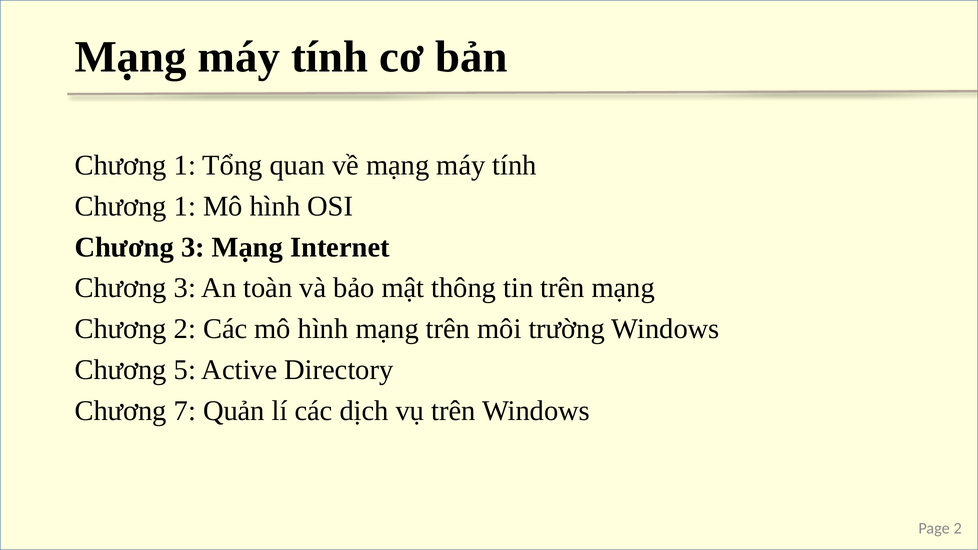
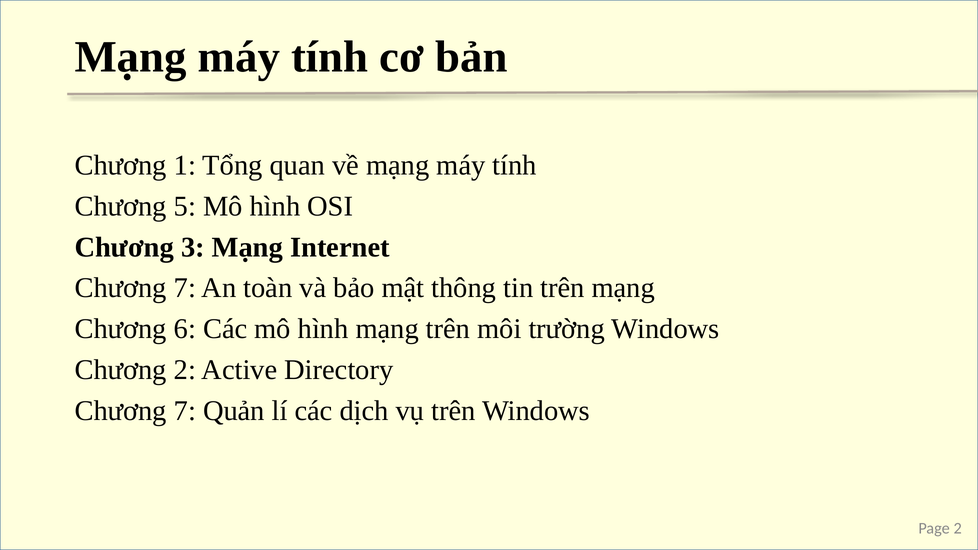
1: 1 -> 5 (185, 206)
3: 3 -> 7 (185, 288)
Chương 2: 2 -> 6 (185, 329)
Chương 5: 5 -> 2 (185, 370)
